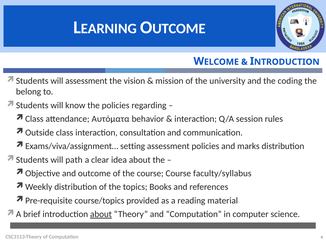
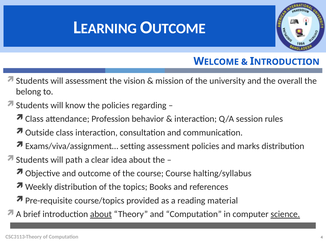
coding: coding -> overall (290, 81)
Αυτόματα: Αυτόματα -> Profession (111, 119)
faculty/syllabus: faculty/syllabus -> halting/syllabus (222, 173)
science underline: none -> present (285, 214)
